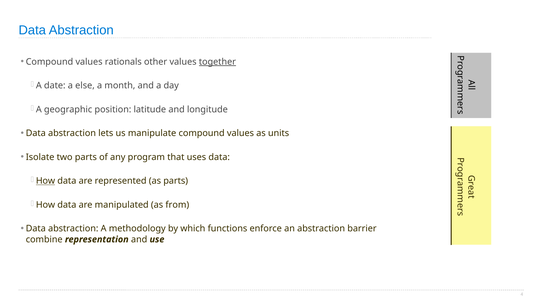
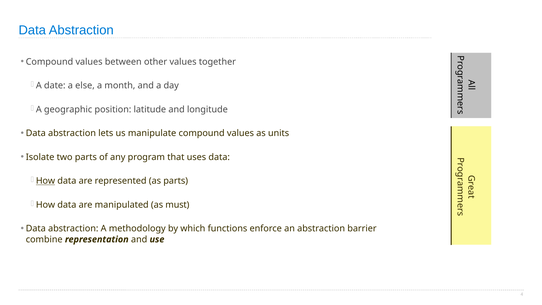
rationals: rationals -> between (123, 62)
together underline: present -> none (217, 62)
from: from -> must (177, 205)
